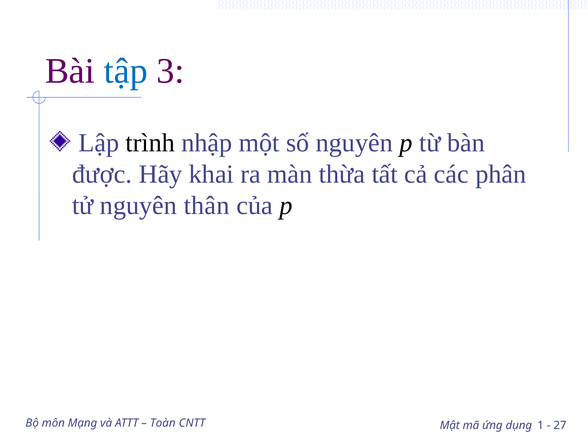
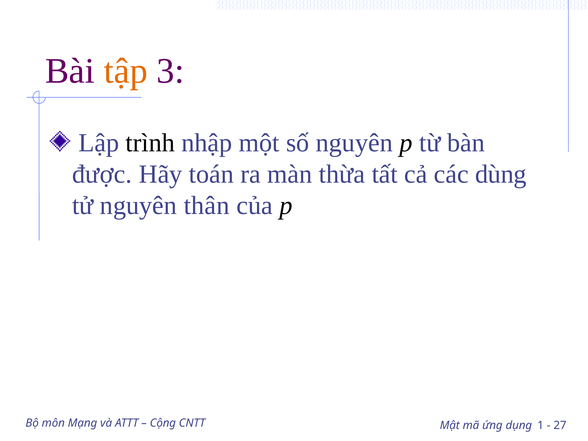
tập colour: blue -> orange (126, 71)
khai: khai -> toán (211, 174)
phân: phân -> dùng (501, 174)
Toàn: Toàn -> Cộng (163, 423)
